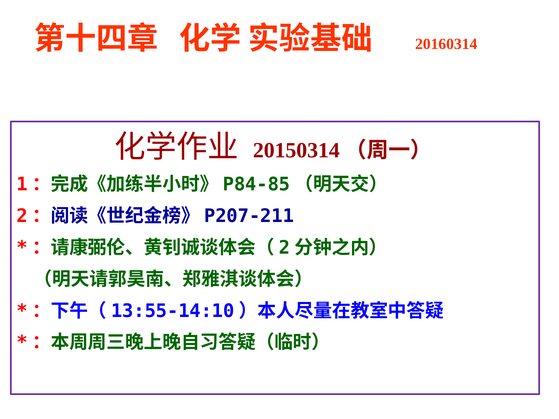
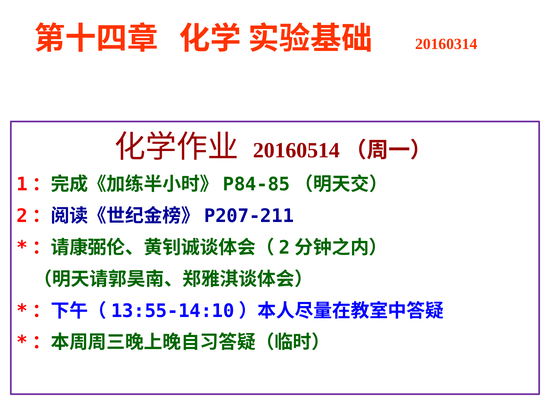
20150314: 20150314 -> 20160514 (296, 151)
